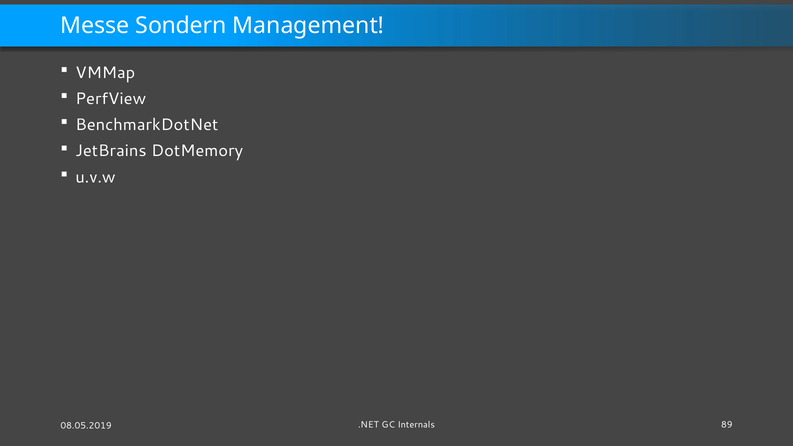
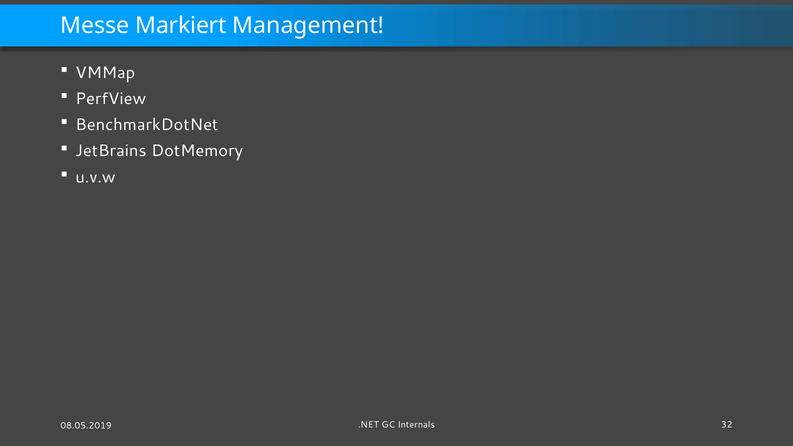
Sondern: Sondern -> Markiert (181, 26)
89: 89 -> 32 (727, 425)
